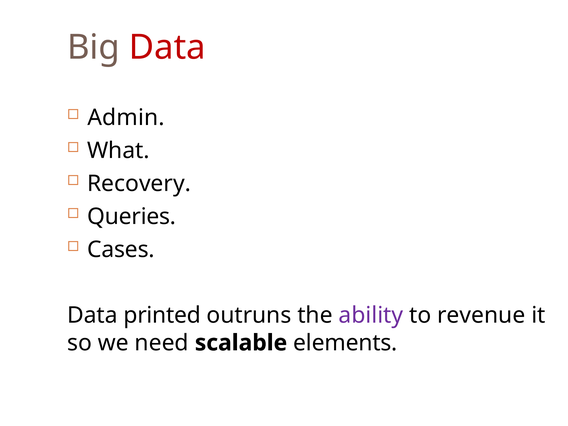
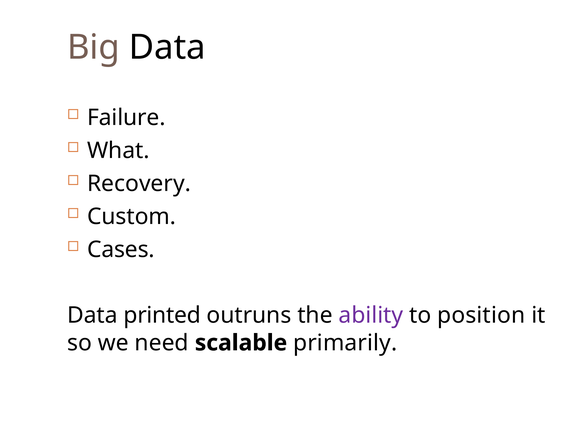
Data colour: red -> black (167, 47)
Admin: Admin -> Failure (126, 118)
Queries: Queries -> Custom (131, 216)
revenue: revenue -> position (481, 315)
elements: elements -> primarily (345, 343)
